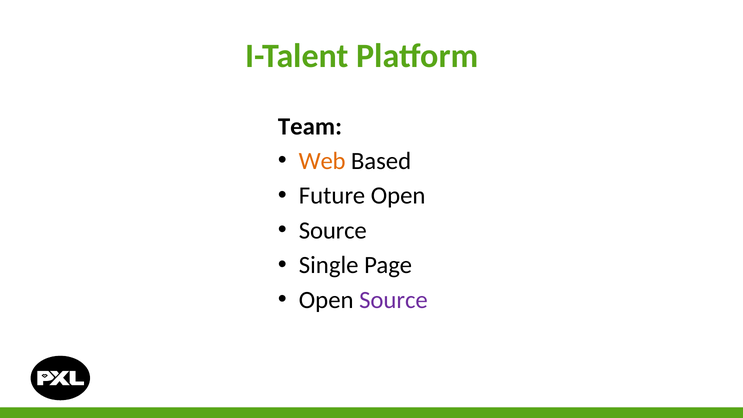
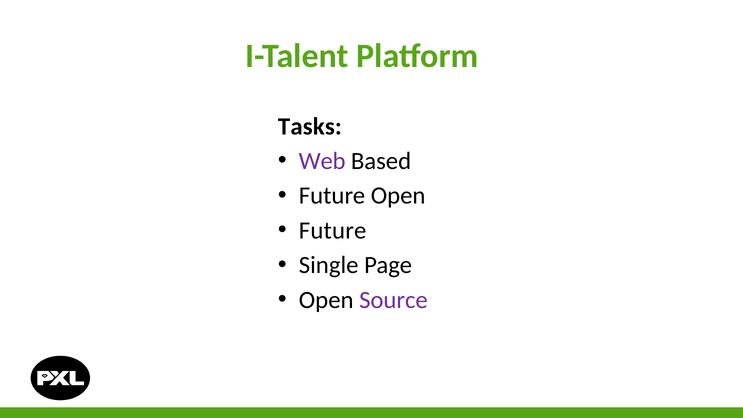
Team: Team -> Tasks (310, 126)
Web colour: orange -> purple (322, 161)
Source: Source -> Future (333, 230)
